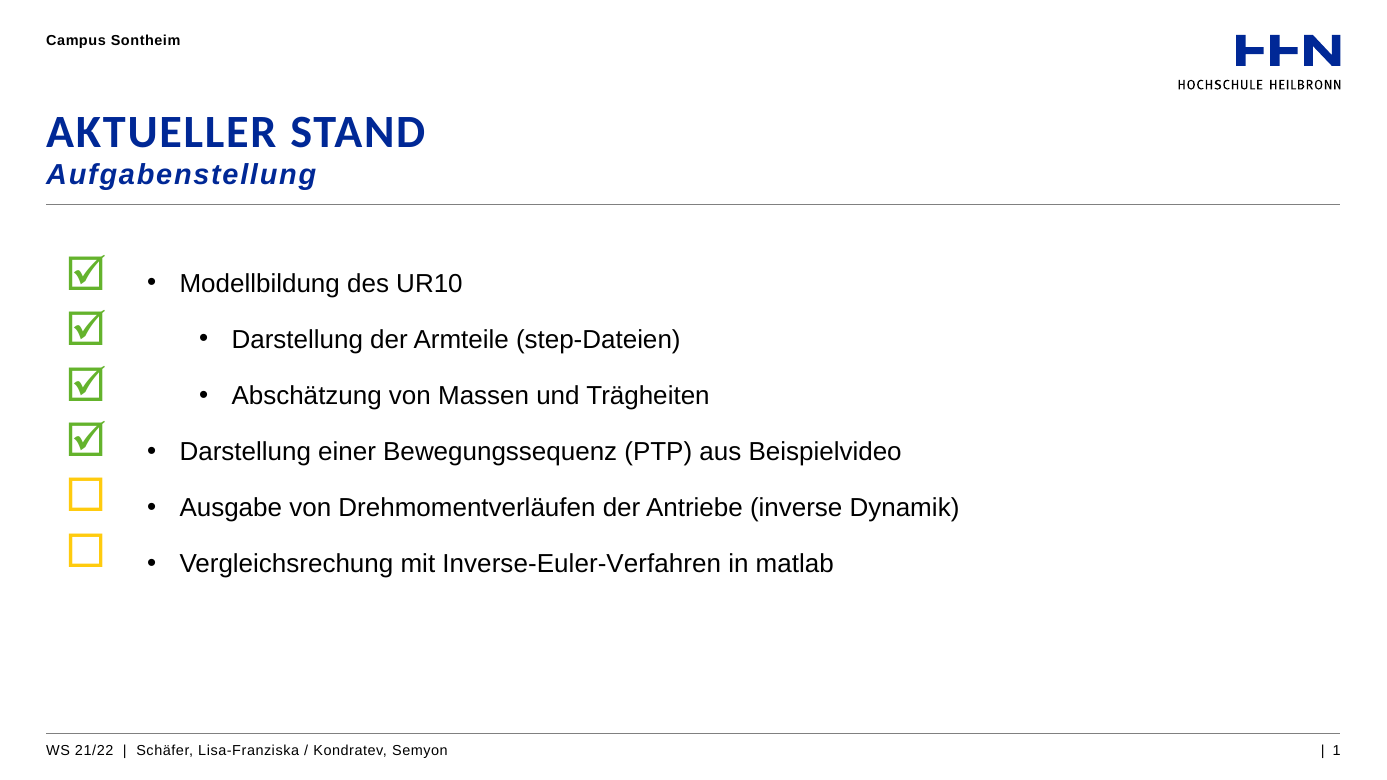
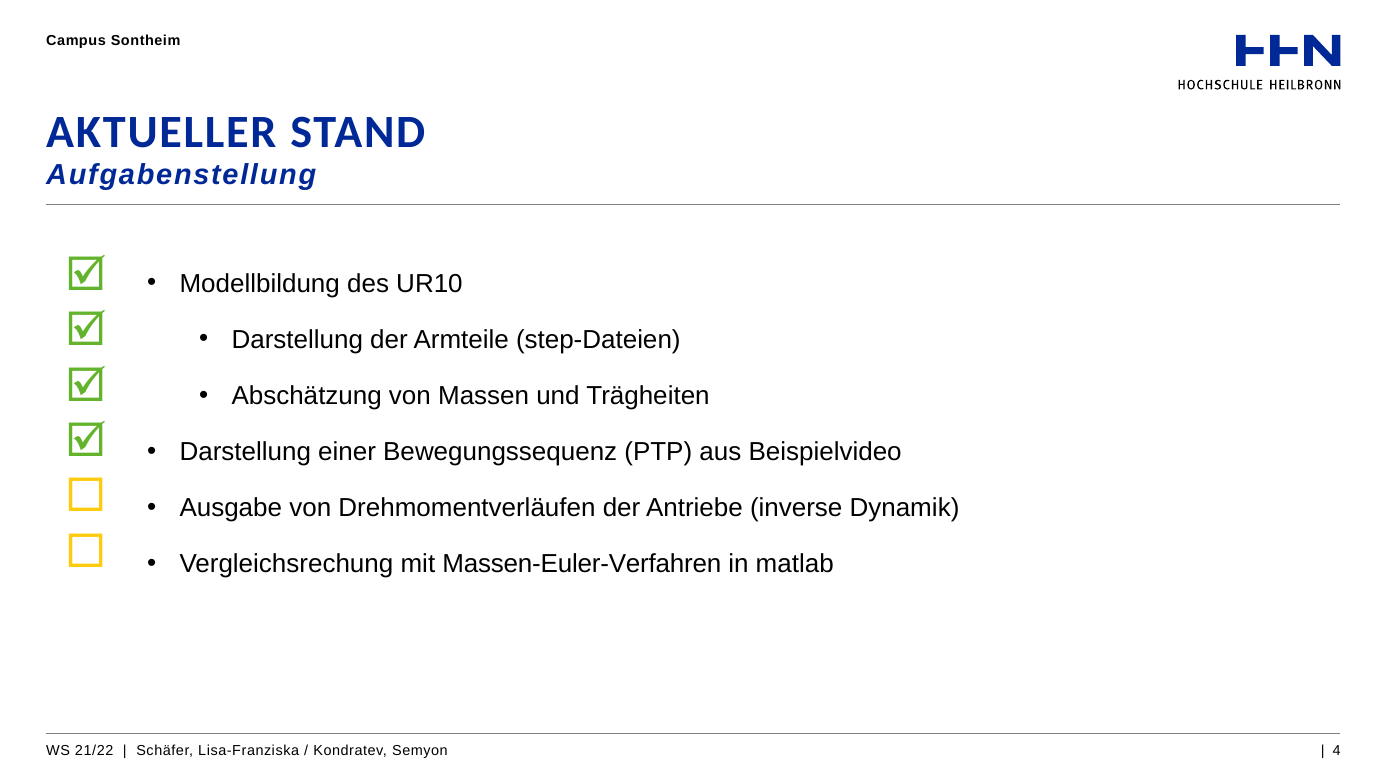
Inverse-Euler-Verfahren: Inverse-Euler-Verfahren -> Massen-Euler-Verfahren (582, 564)
1: 1 -> 4 (1337, 751)
